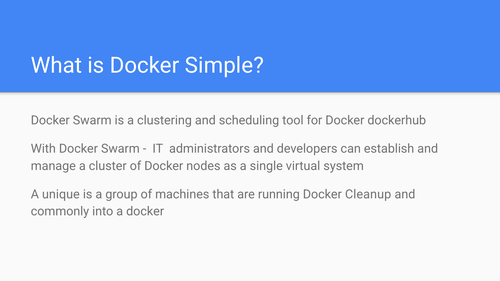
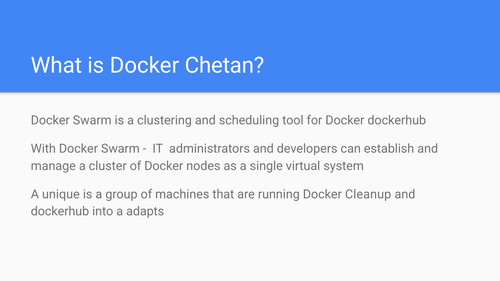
Simple: Simple -> Chetan (225, 66)
commonly: commonly -> dockerhub (60, 212)
a docker: docker -> adapts (145, 212)
